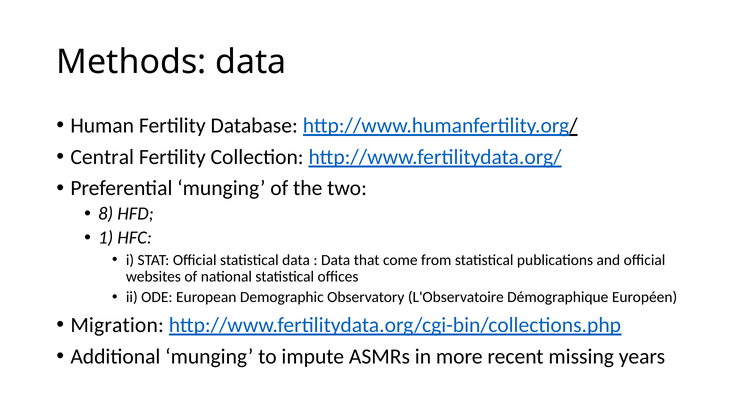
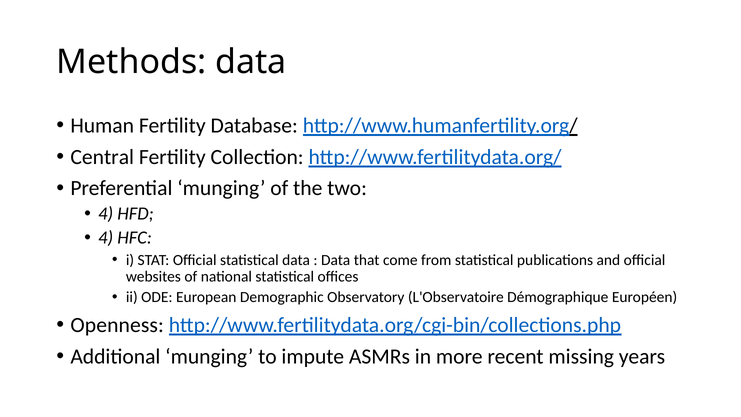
8: 8 -> 4 (106, 214)
1: 1 -> 4 (106, 238)
Migration: Migration -> Openness (117, 325)
